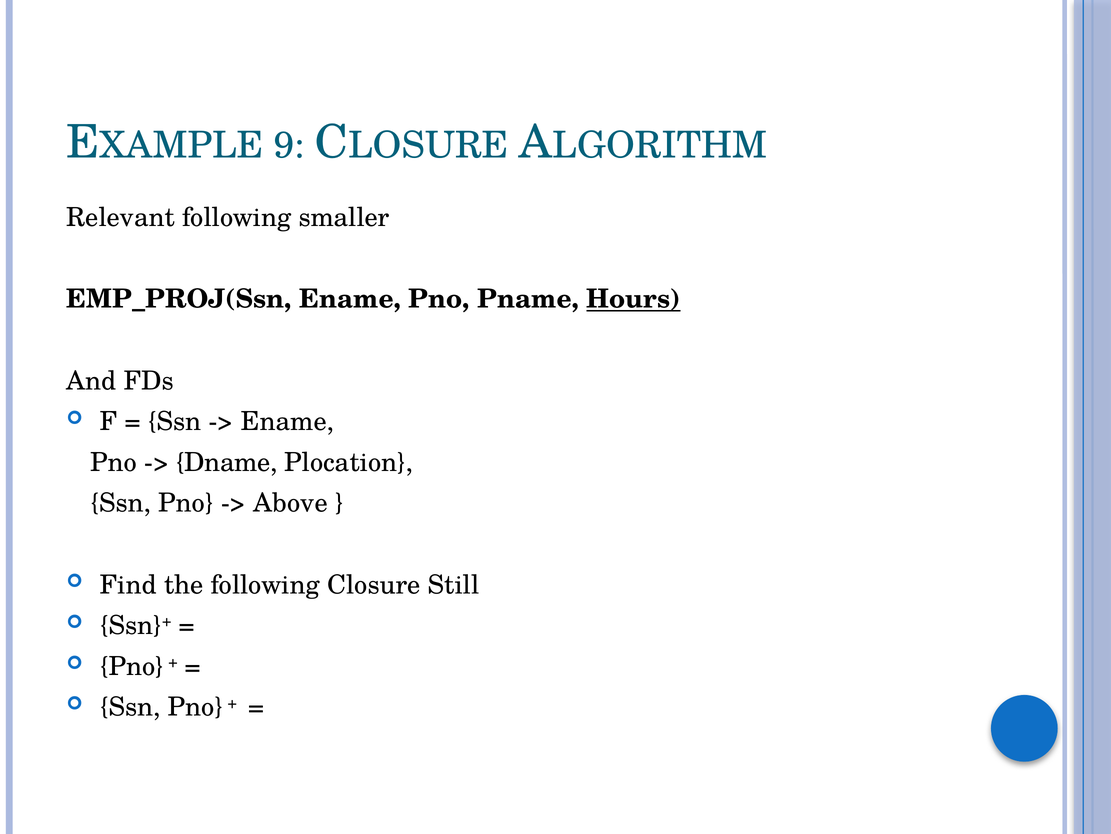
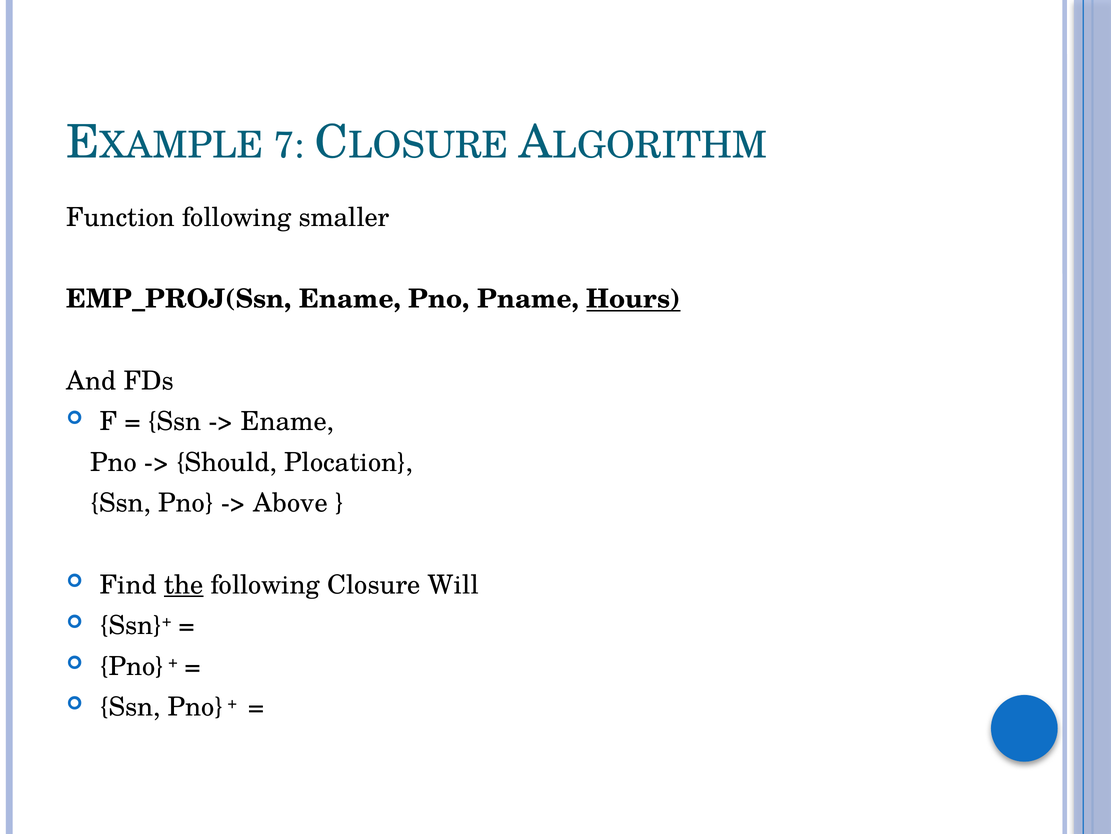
9: 9 -> 7 (289, 145)
Relevant: Relevant -> Function (121, 217)
Dname: Dname -> Should (227, 462)
the underline: none -> present (184, 584)
Still: Still -> Will (454, 584)
